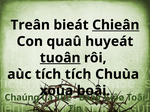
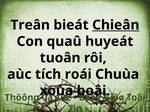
tuoân underline: present -> none (60, 58)
tích tích: tích -> roái (78, 75)
Chaúng: Chaúng -> Thöông (22, 98)
